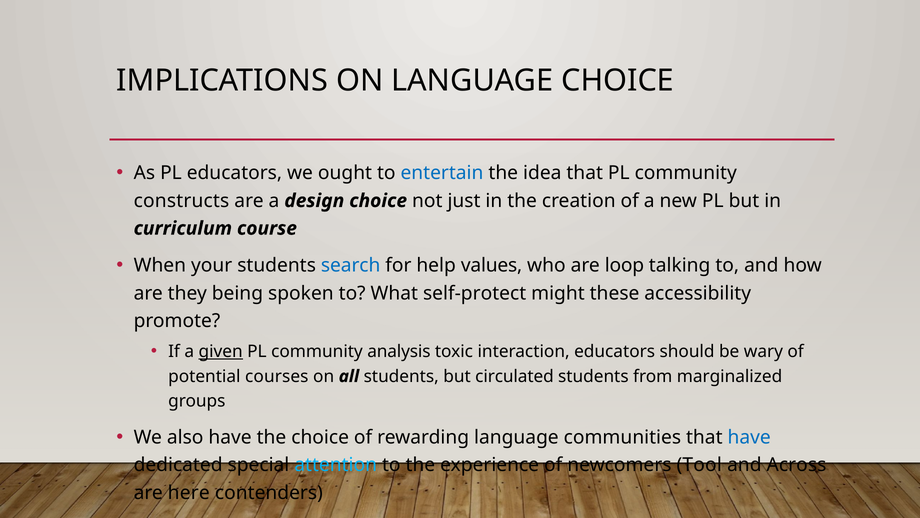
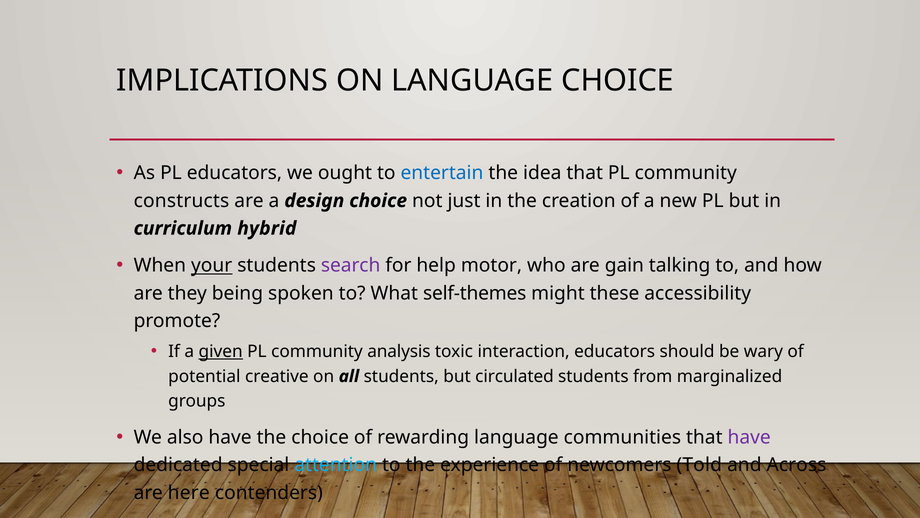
course: course -> hybrid (267, 228)
your underline: none -> present (212, 265)
search colour: blue -> purple (351, 265)
values: values -> motor (491, 265)
loop: loop -> gain (624, 265)
self-protect: self-protect -> self-themes (475, 293)
courses: courses -> creative (277, 376)
have colour: blue -> purple (749, 437)
Tool: Tool -> Told (699, 465)
